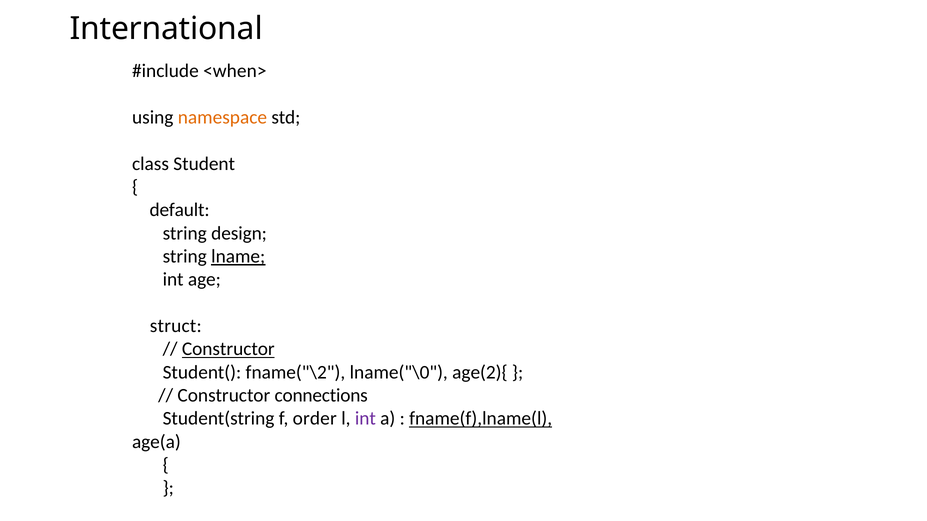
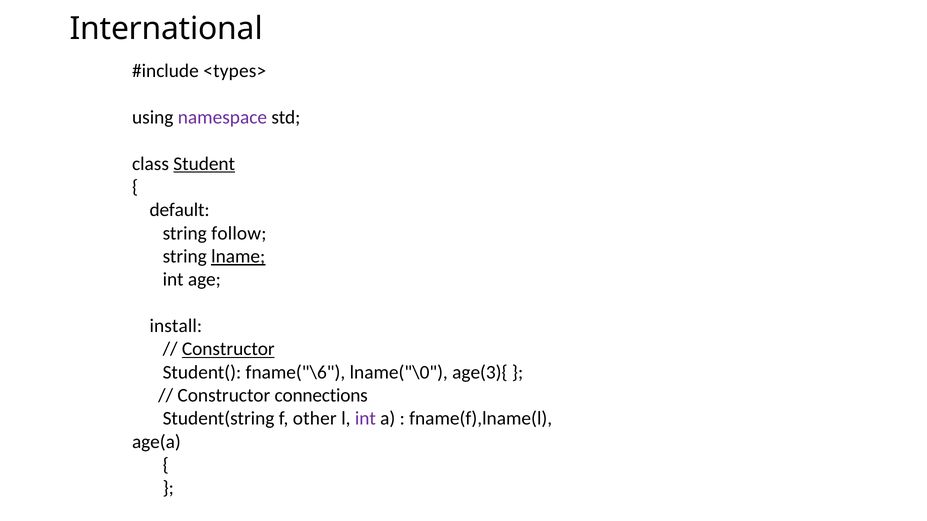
<when>: <when> -> <types> (235, 71)
namespace colour: orange -> purple (222, 118)
Student underline: none -> present (204, 164)
design: design -> follow (239, 233)
struct: struct -> install (176, 326)
fname("\2: fname("\2 -> fname("\6 (295, 373)
age(2){: age(2){ -> age(3){ (480, 373)
order: order -> other (315, 419)
fname(f),lname(l underline: present -> none (481, 419)
